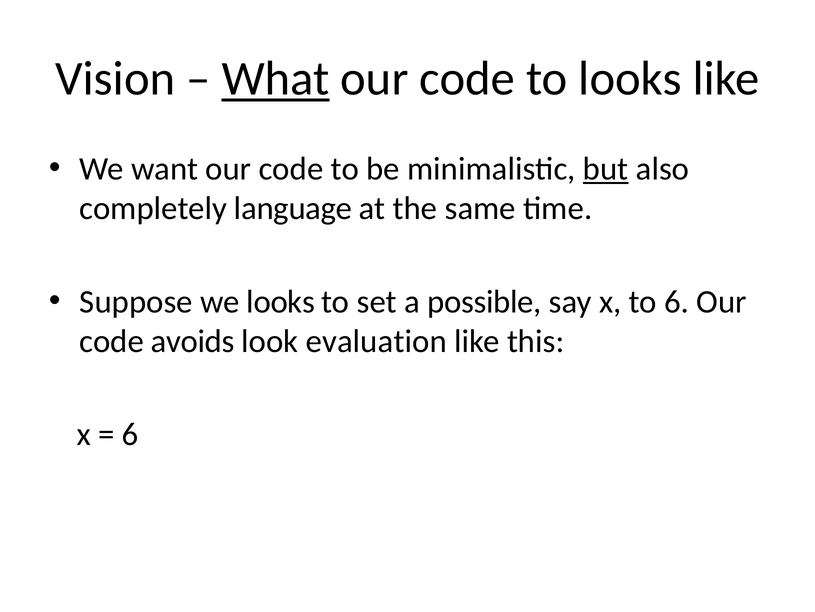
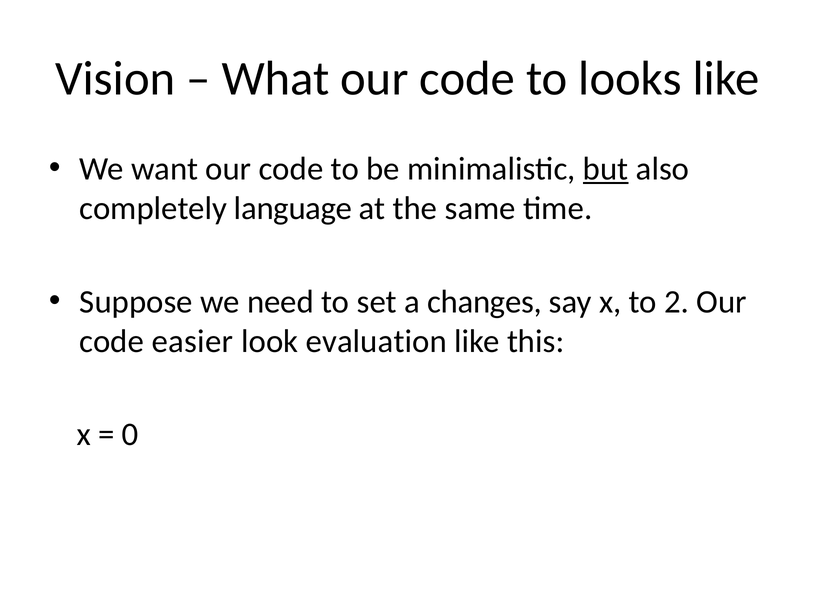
What underline: present -> none (276, 79)
we looks: looks -> need (280, 301)
possible: possible -> changes (484, 301)
to 6: 6 -> 2 (677, 301)
avoids: avoids -> easier (193, 341)
6: 6 -> 0 (130, 434)
